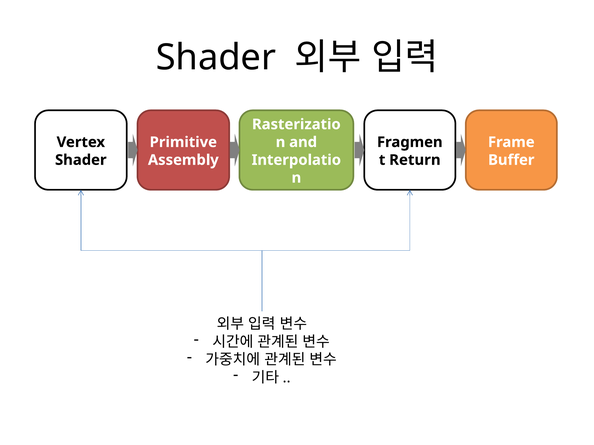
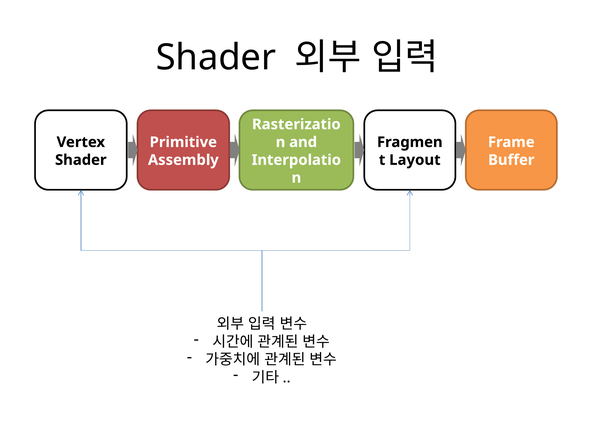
Return: Return -> Layout (415, 160)
